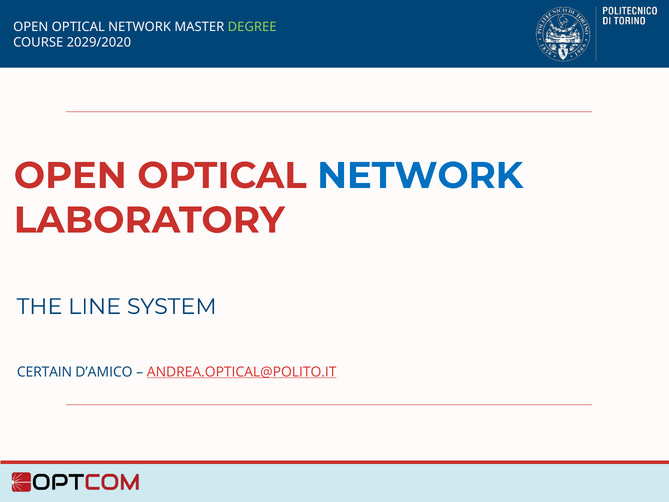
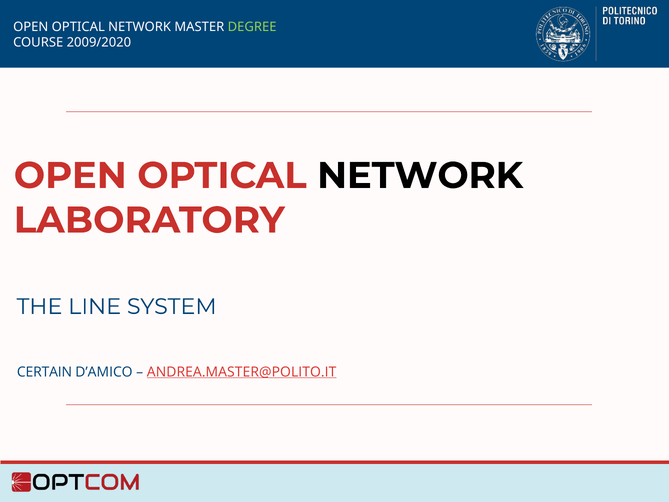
2029/2020: 2029/2020 -> 2009/2020 (99, 43)
NETWORK colour: blue -> black (420, 176)
ANDREA.OPTICAL@POLITO.IT: ANDREA.OPTICAL@POLITO.IT -> ANDREA.MASTER@POLITO.IT (242, 372)
